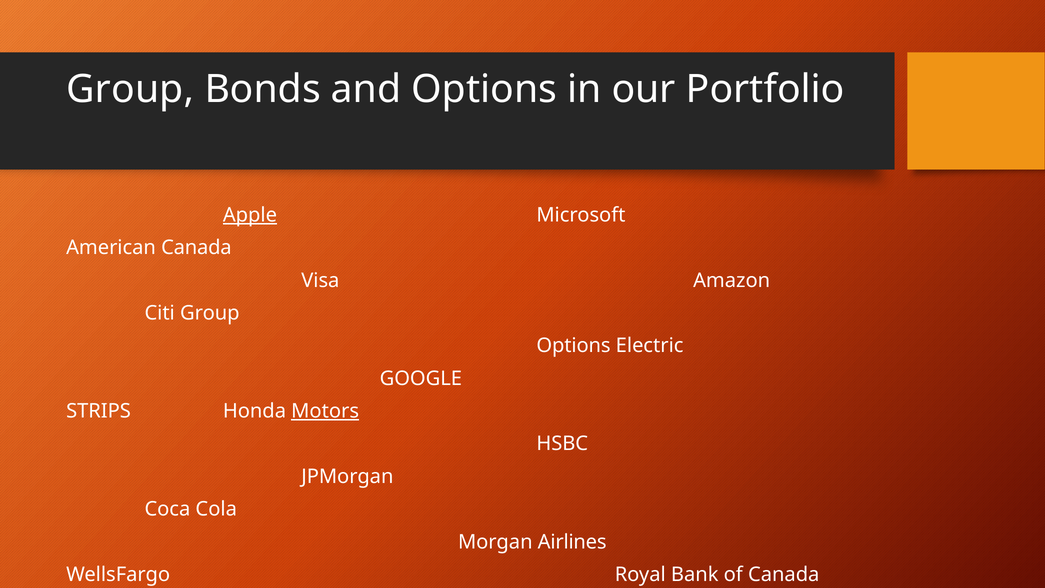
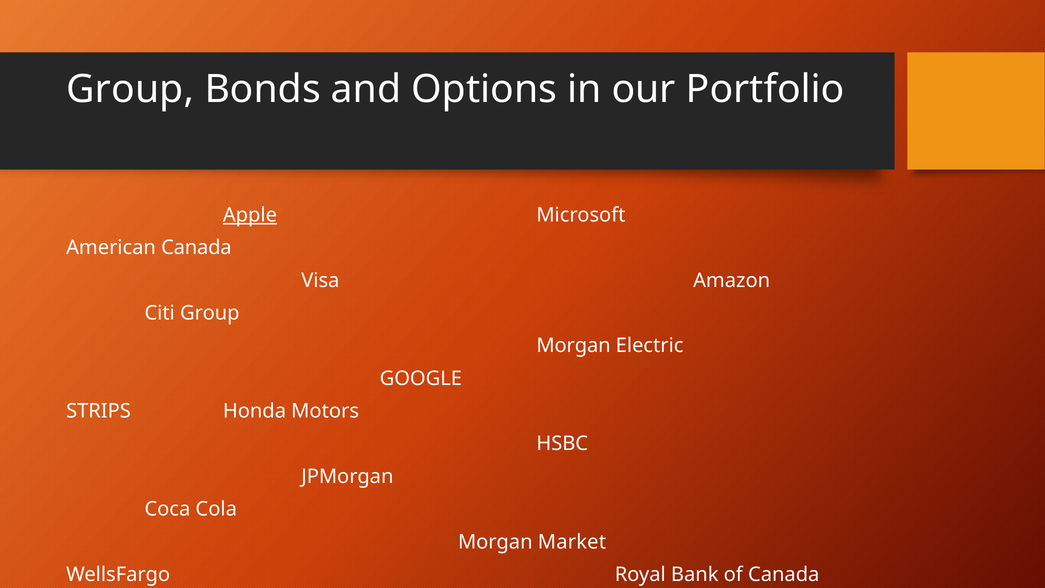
Options: Options -> Morgan (574, 346)
Motors underline: present -> none (325, 411)
Airlines: Airlines -> Market (572, 542)
